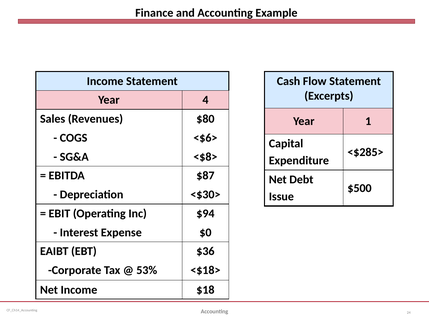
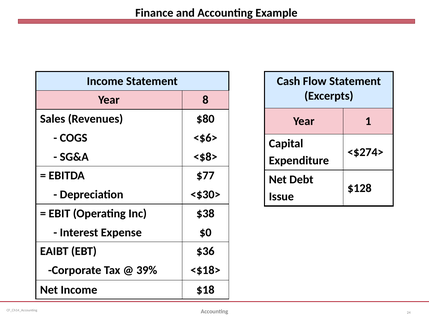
4: 4 -> 8 (205, 100)
<$285>: <$285> -> <$274> (365, 152)
$87: $87 -> $77 (205, 176)
$500: $500 -> $128 (360, 188)
$94: $94 -> $38 (205, 213)
53%: 53% -> 39% (147, 270)
